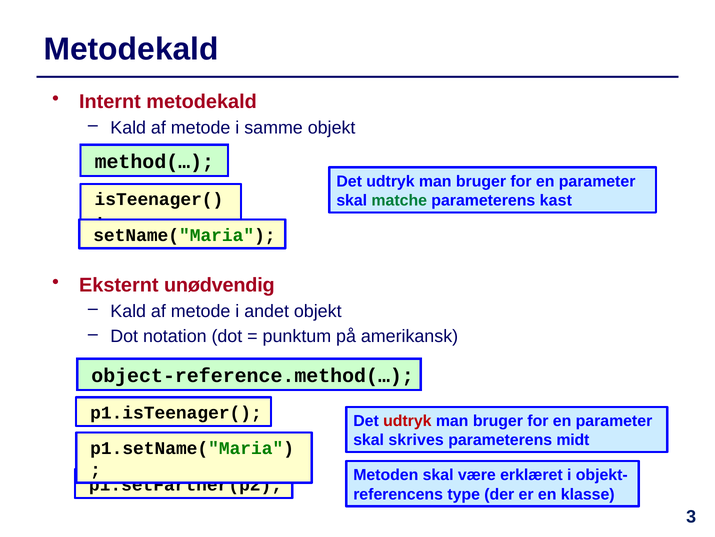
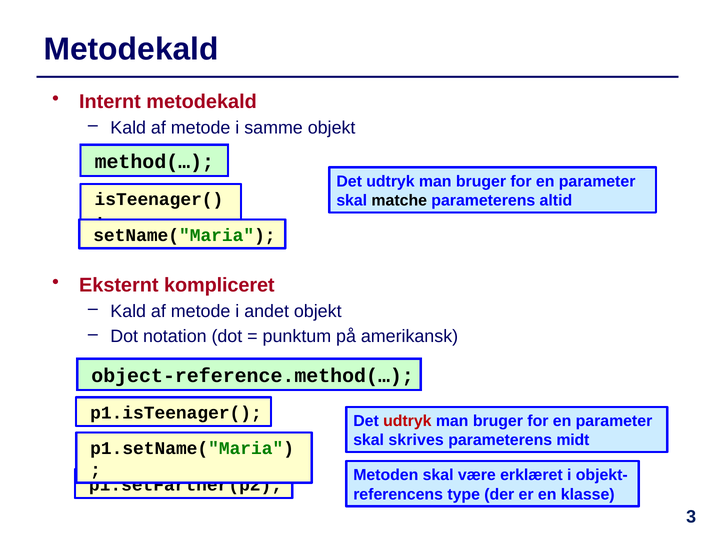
matche colour: green -> black (399, 200)
kast: kast -> altid (556, 200)
unødvendig: unødvendig -> kompliceret (219, 285)
